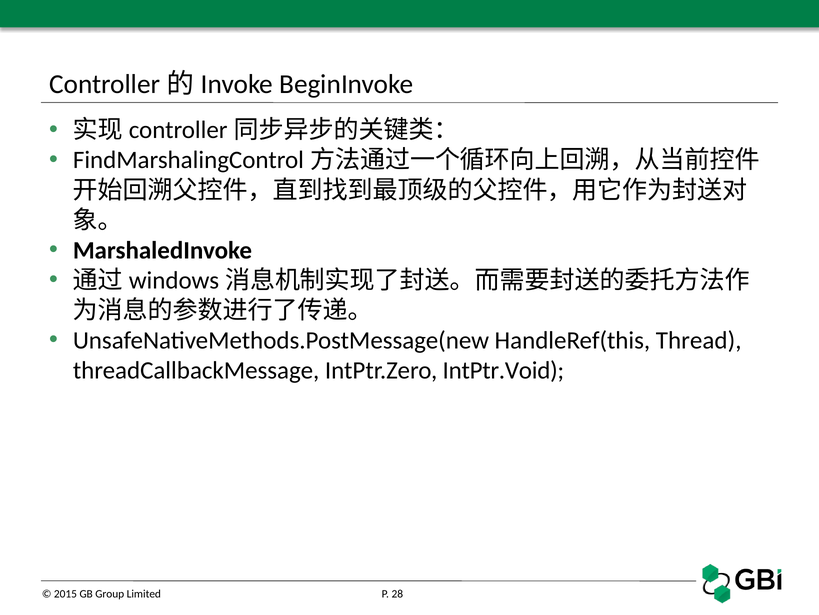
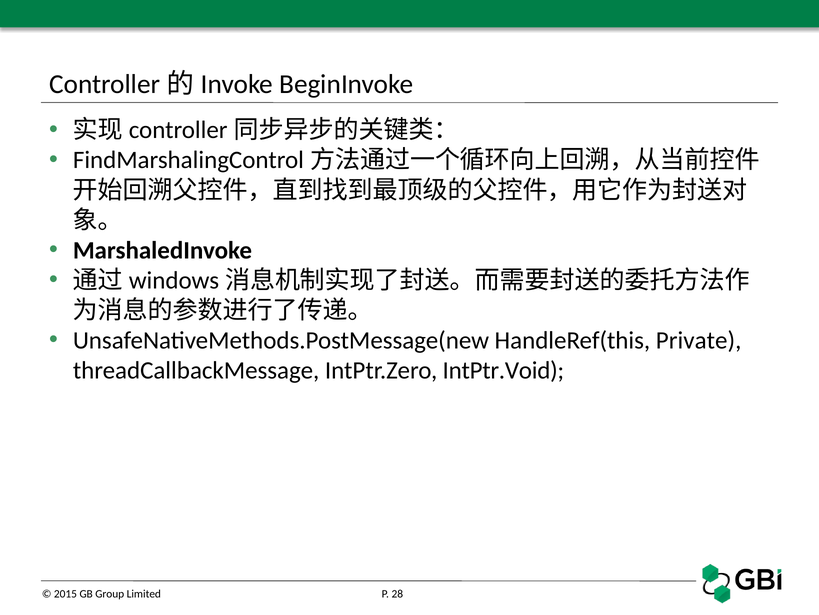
Thread: Thread -> Private (699, 340)
